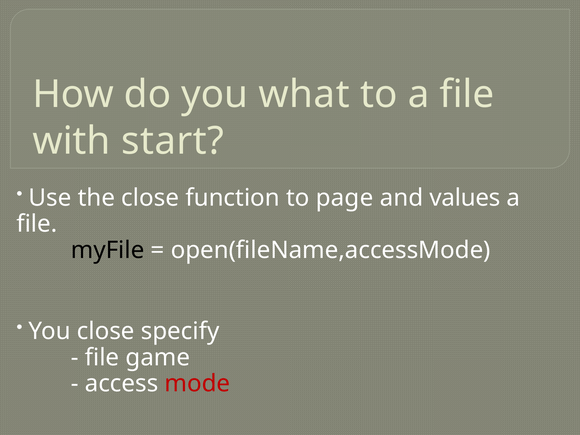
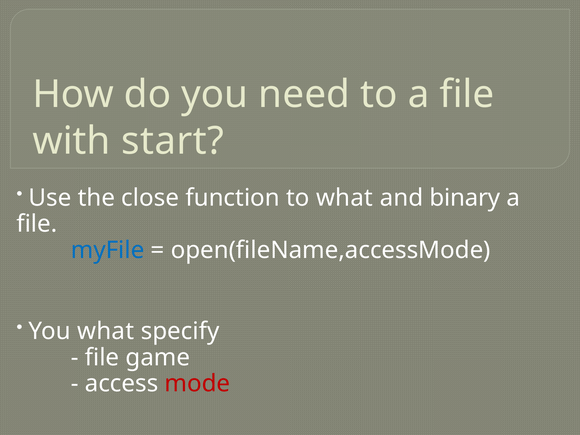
what: what -> need (304, 95)
to page: page -> what (345, 198)
values: values -> binary (465, 198)
myFile colour: black -> blue (108, 250)
You close: close -> what (106, 331)
